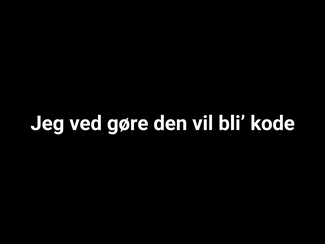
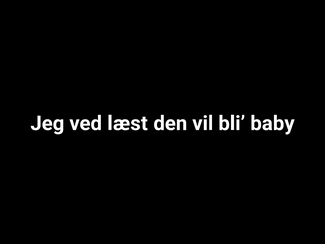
gøre: gøre -> læst (128, 123)
kode: kode -> baby (272, 123)
